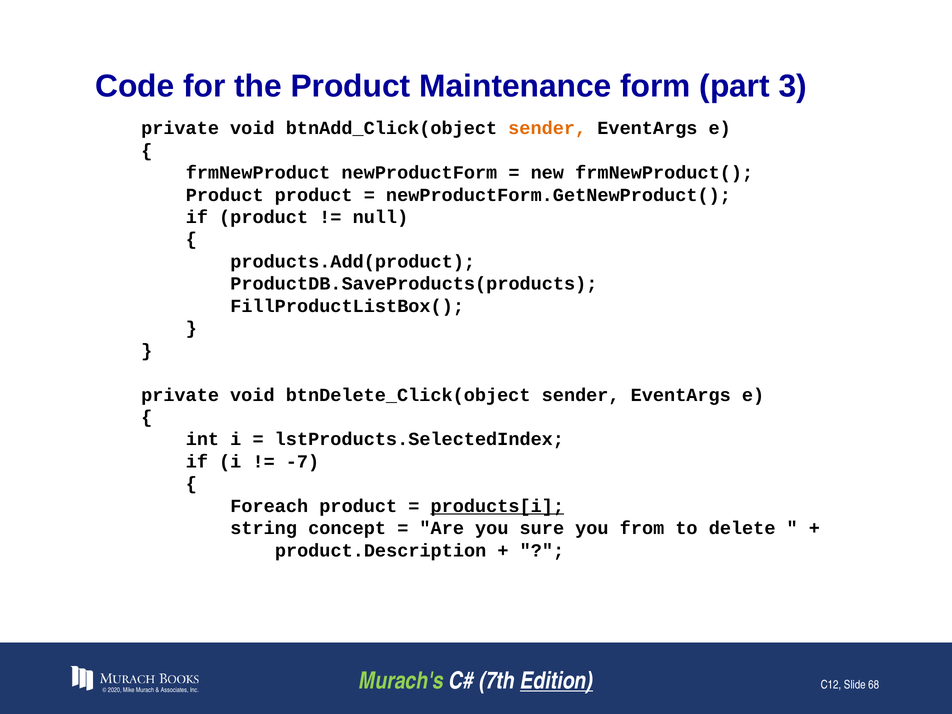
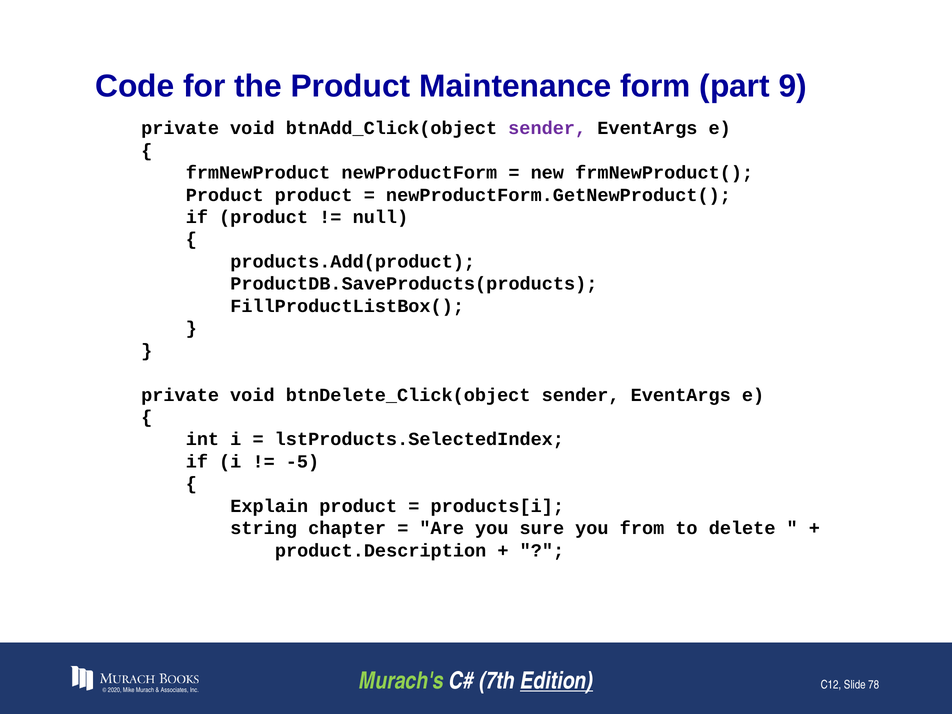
3: 3 -> 9 (793, 86)
sender colour: orange -> purple (547, 128)
-7: -7 -> -5 (303, 462)
Foreach: Foreach -> Explain (269, 506)
products[i underline: present -> none (497, 506)
concept: concept -> chapter (347, 528)
68: 68 -> 78 (874, 685)
